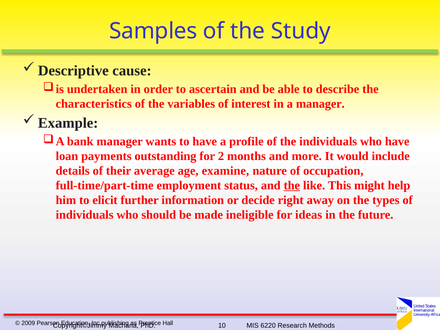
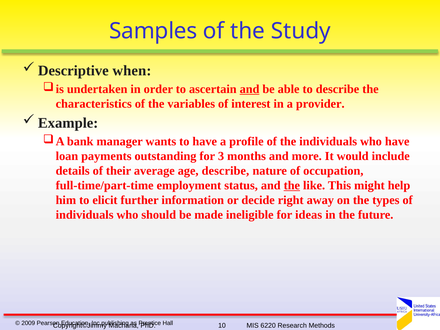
cause: cause -> when (132, 71)
and underline: none -> present (250, 89)
a manager: manager -> provider (320, 104)
2: 2 -> 3 (221, 156)
age examine: examine -> describe (225, 171)
